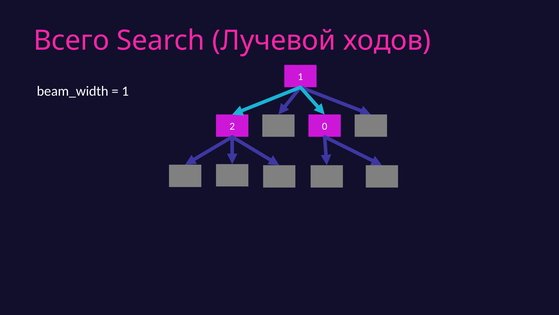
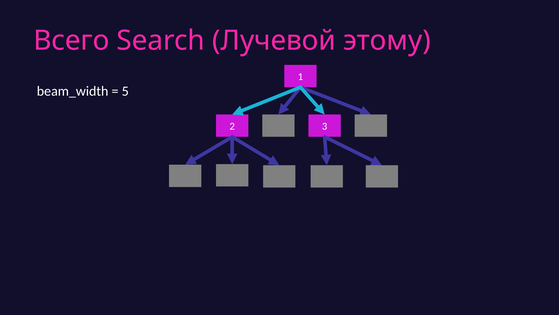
ходов: ходов -> этому (387, 41)
1: 1 -> 5 (125, 91)
0: 0 -> 3 (325, 126)
